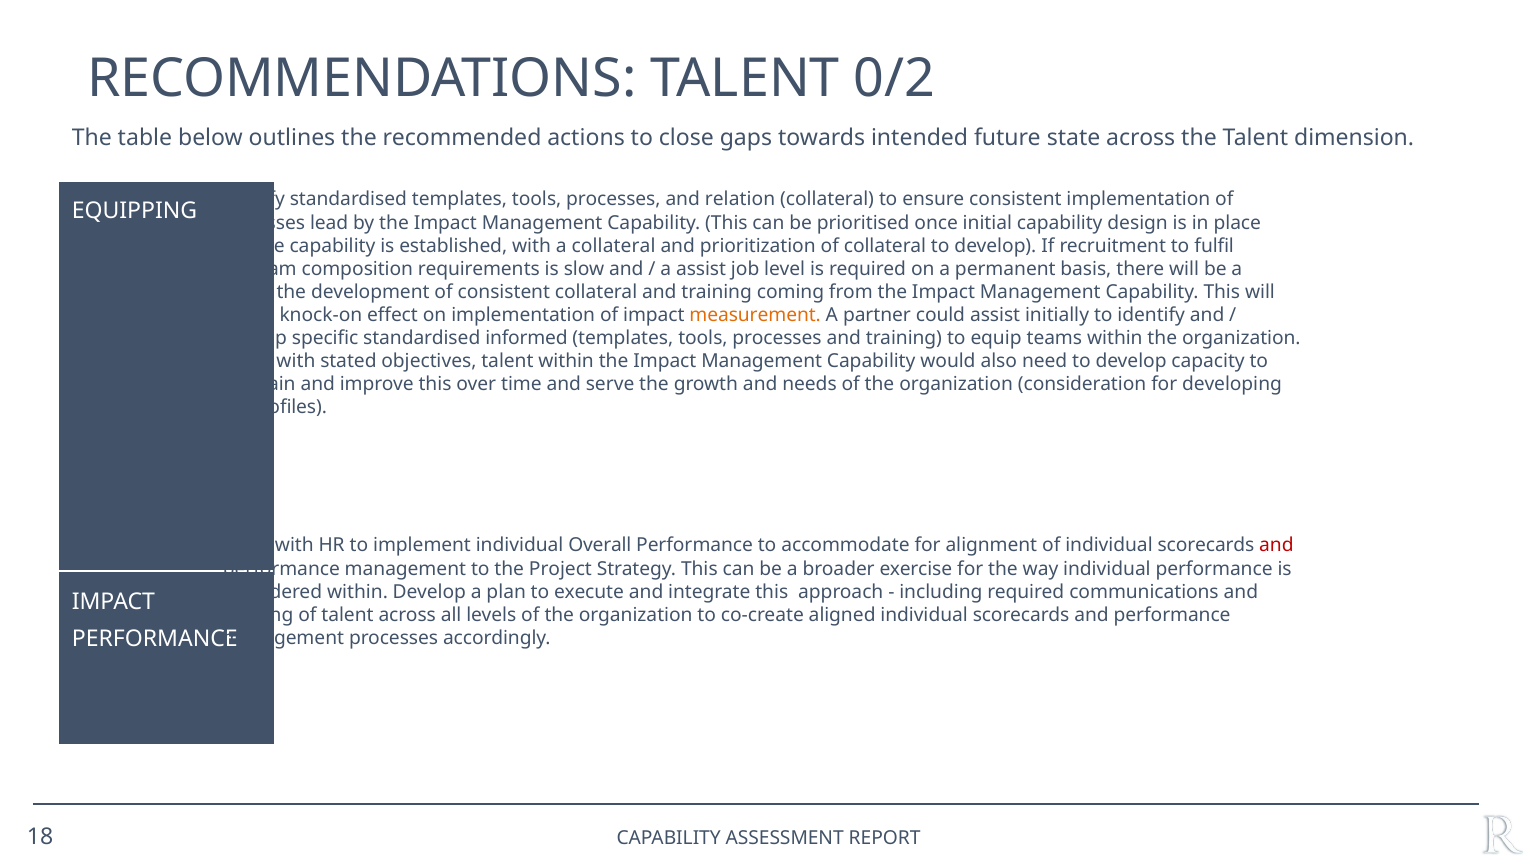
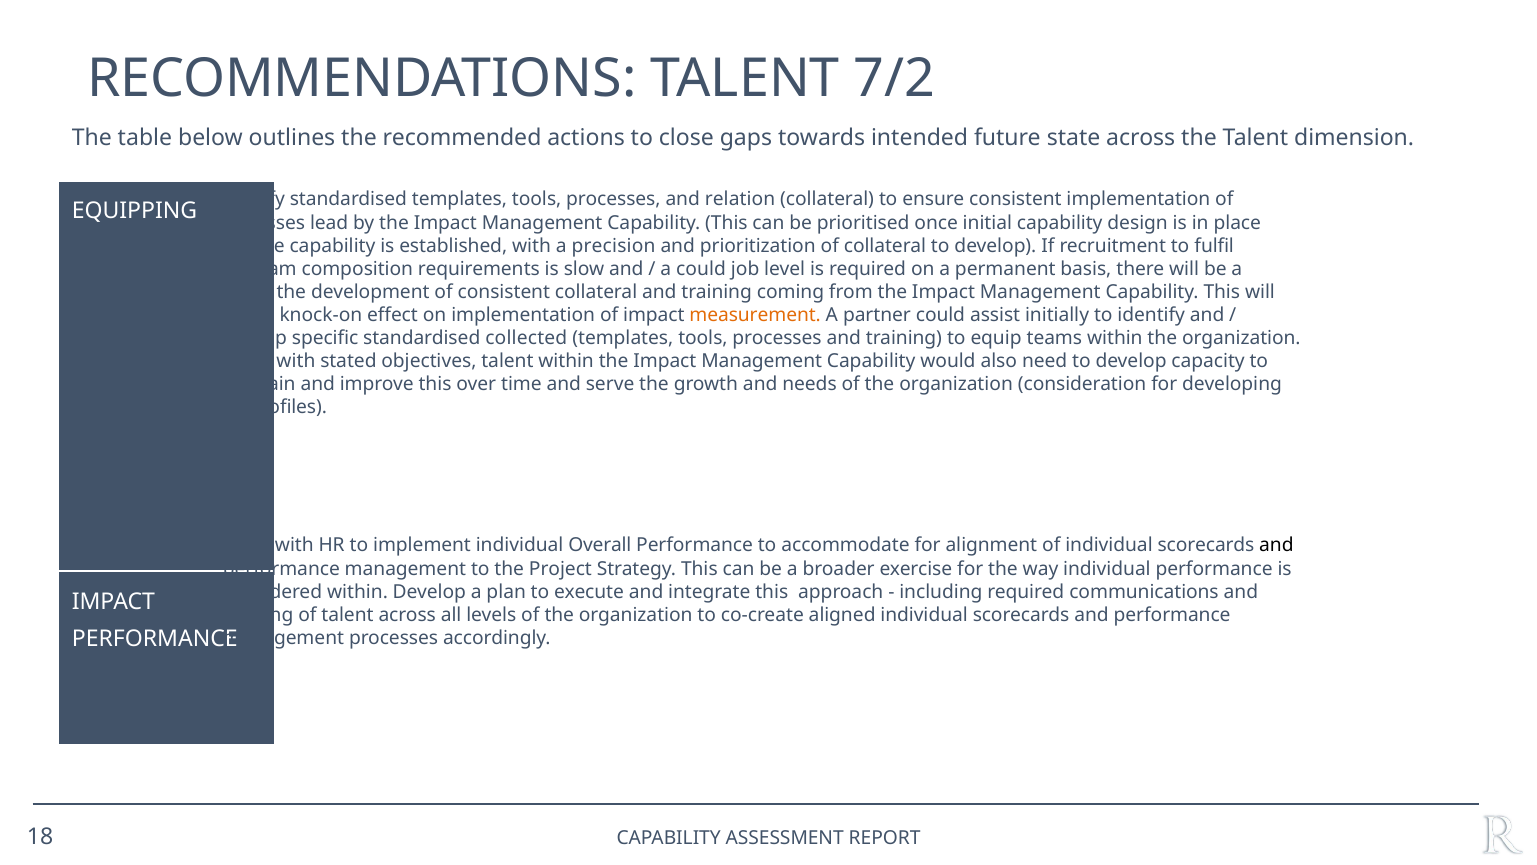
0/2: 0/2 -> 7/2 (894, 78)
a collateral: collateral -> precision (614, 246)
a assist: assist -> could (701, 269)
informed: informed -> collected (526, 338)
and colour: red -> black (1276, 545)
